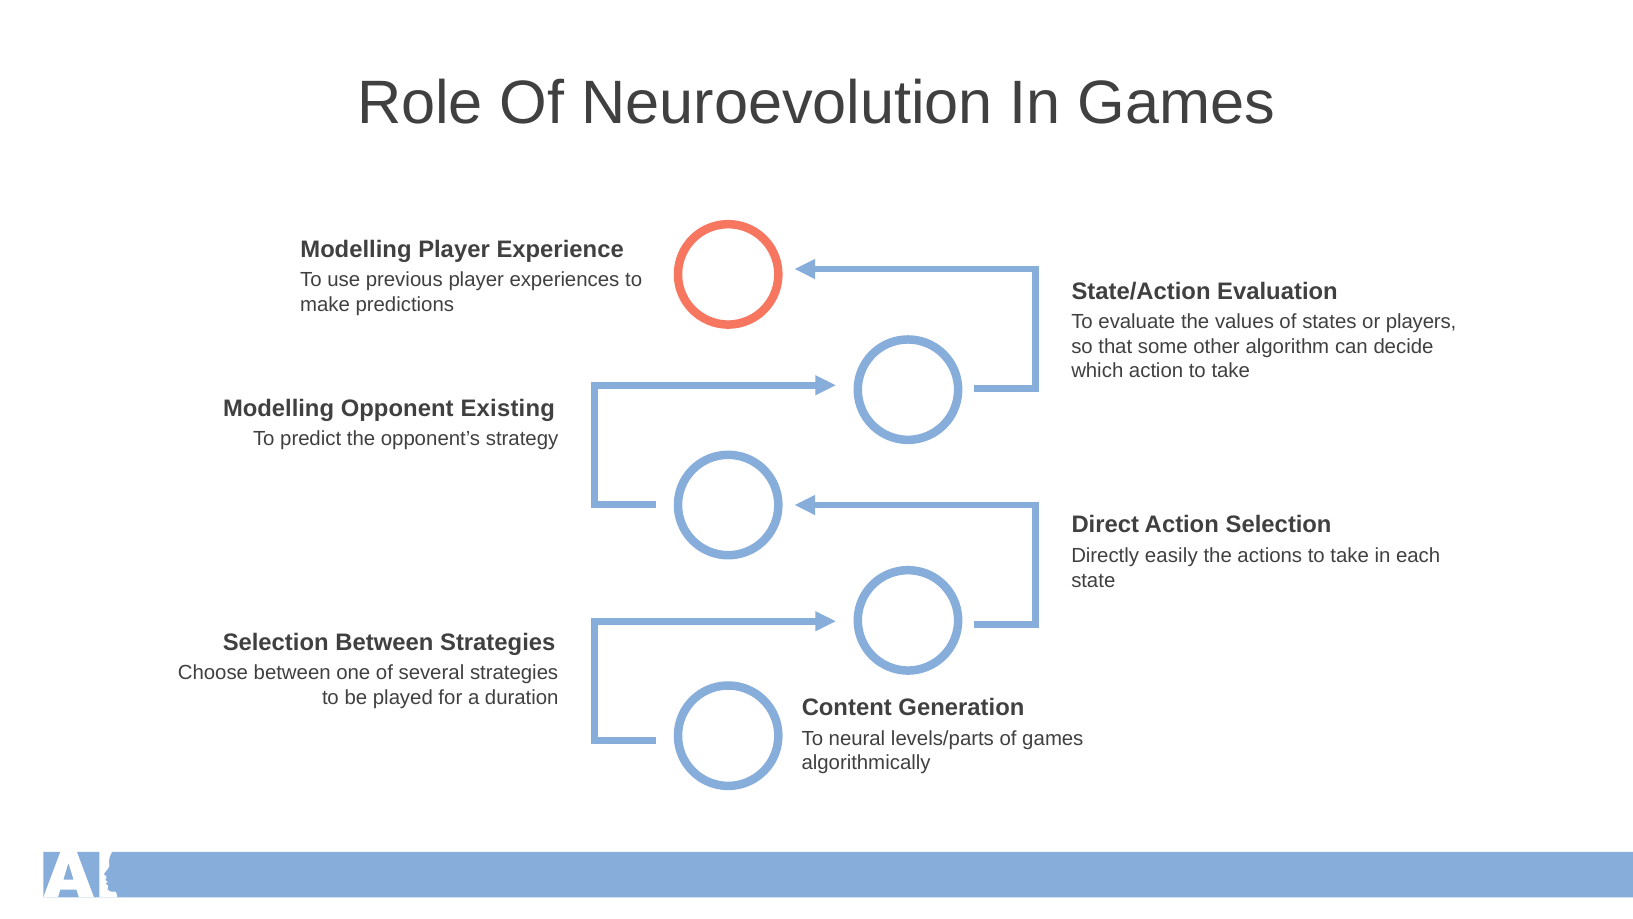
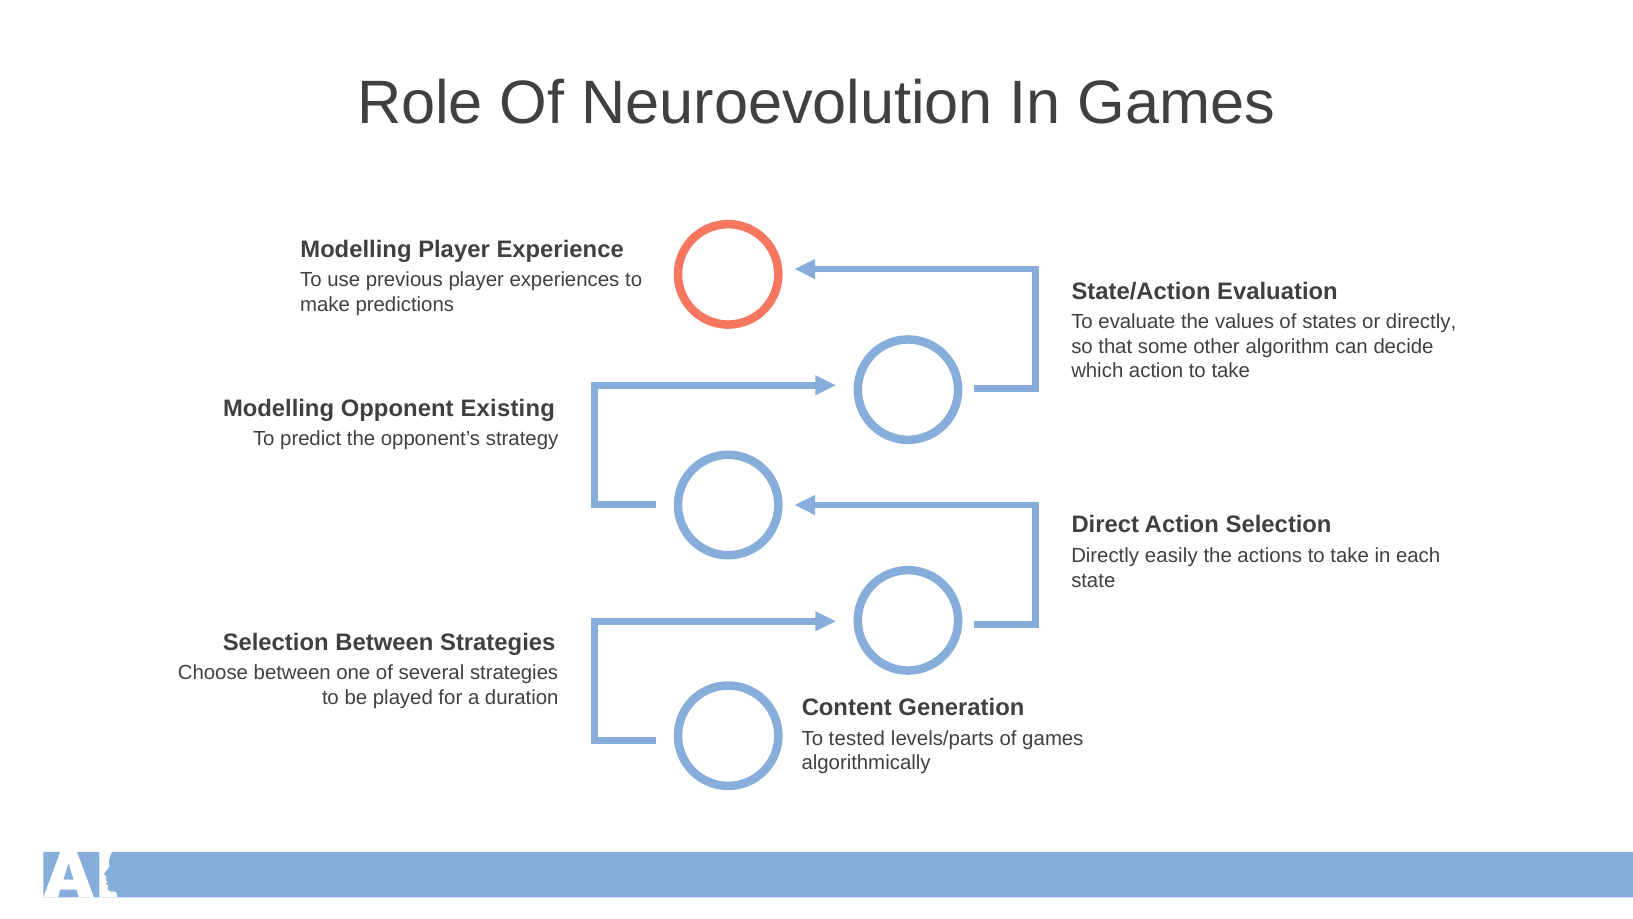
or players: players -> directly (1421, 322)
neural: neural -> tested (857, 738)
